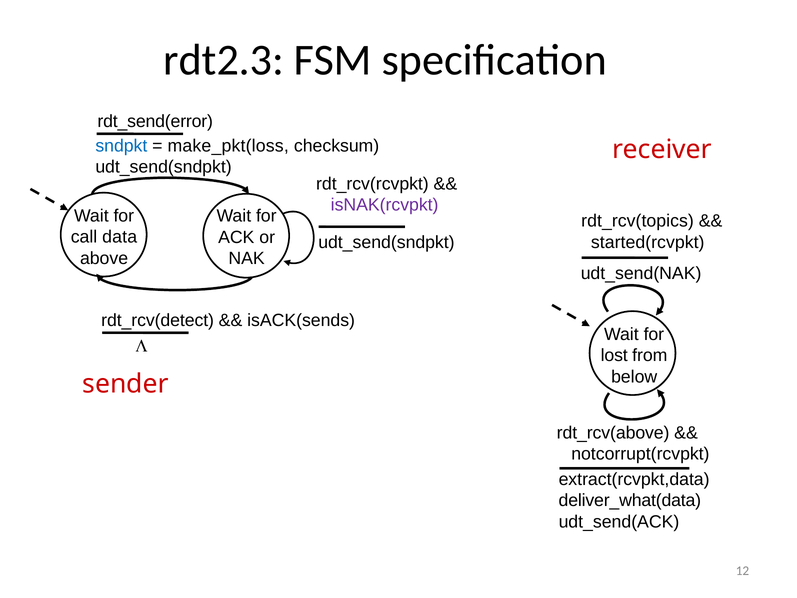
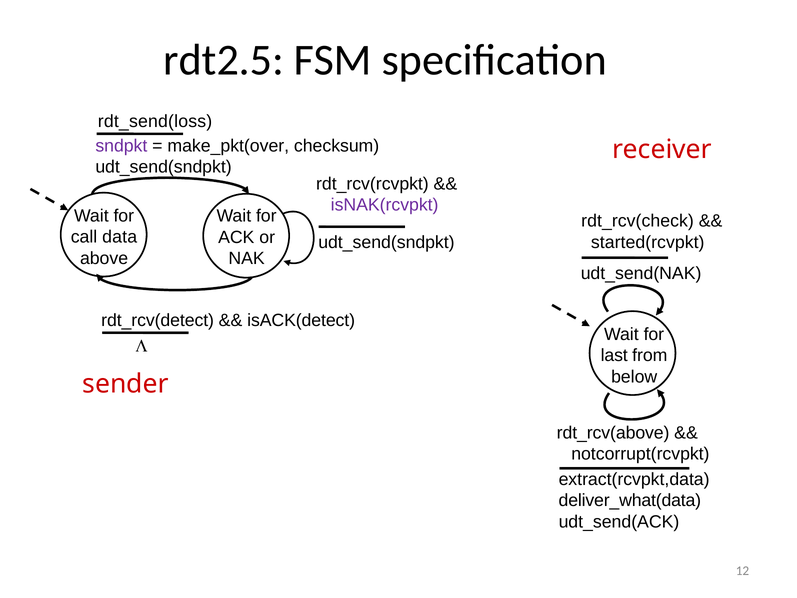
rdt2.3: rdt2.3 -> rdt2.5 (224, 60)
rdt_send(error: rdt_send(error -> rdt_send(loss (155, 121)
sndpkt colour: blue -> purple (121, 146)
make_pkt(loss: make_pkt(loss -> make_pkt(over (228, 146)
rdt_rcv(topics: rdt_rcv(topics -> rdt_rcv(check (638, 221)
isACK(sends: isACK(sends -> isACK(detect (301, 320)
lost: lost -> last (614, 355)
